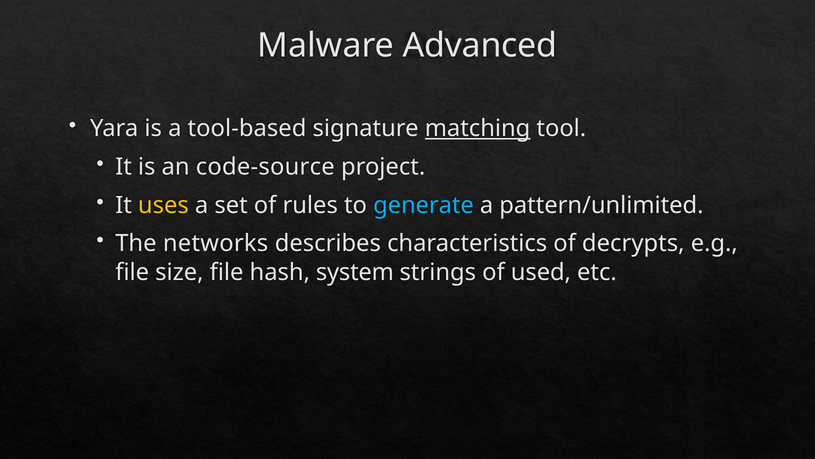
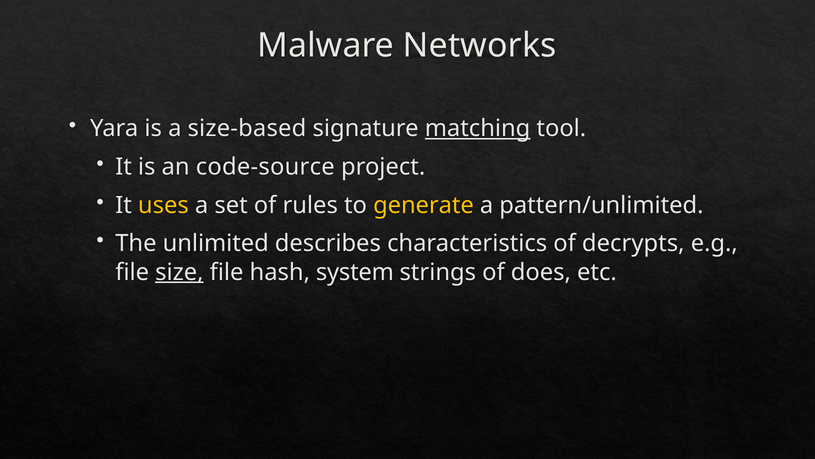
Advanced: Advanced -> Networks (480, 45)
tool-based: tool-based -> size-based (247, 128)
generate colour: light blue -> yellow (423, 205)
networks: networks -> unlimited (216, 243)
size underline: none -> present (179, 272)
used: used -> does (541, 272)
